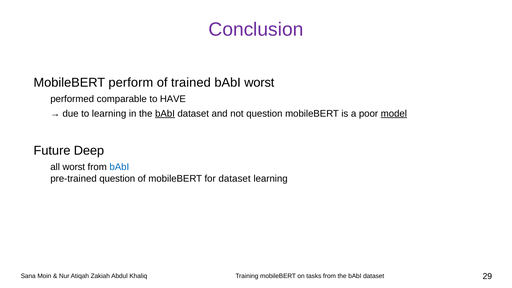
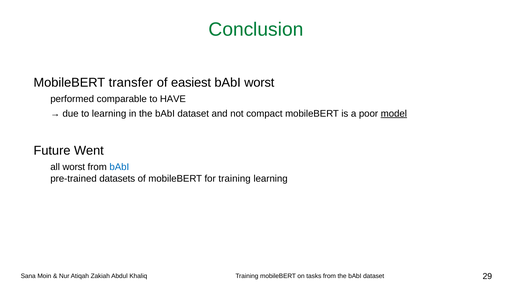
Conclusion colour: purple -> green (256, 29)
perform: perform -> transfer (131, 83)
trained: trained -> easiest (191, 83)
bAbI underline: present -> none (165, 114)
not question: question -> compact (264, 114)
Deep: Deep -> Went (89, 151)
pre-trained question: question -> datasets (117, 179)
for dataset: dataset -> training (235, 179)
